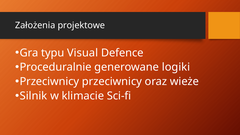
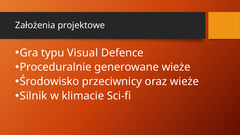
generowane logiki: logiki -> wieże (176, 67)
Przeciwnicy: Przeciwnicy -> Środowisko (49, 82)
